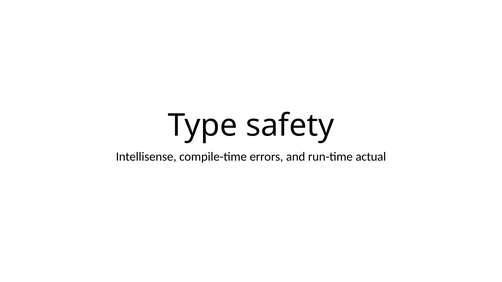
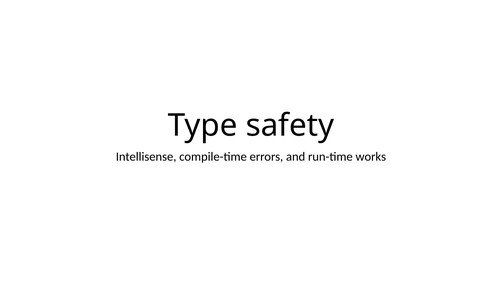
actual: actual -> works (371, 157)
